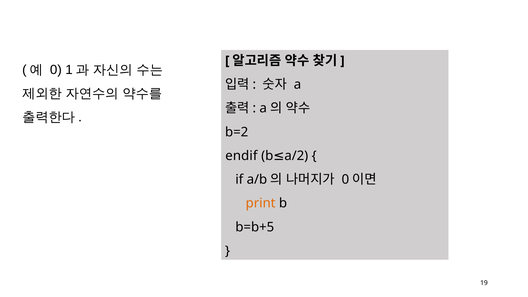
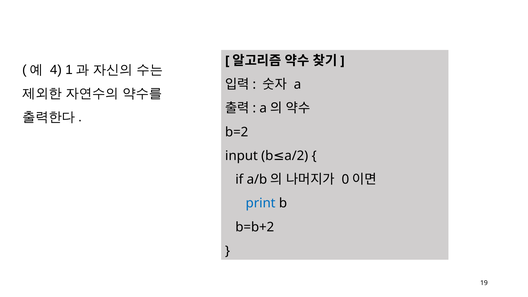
0: 0 -> 4 (56, 70)
endif: endif -> input (241, 156)
print colour: orange -> blue (261, 203)
b=b+5: b=b+5 -> b=b+2 (255, 227)
